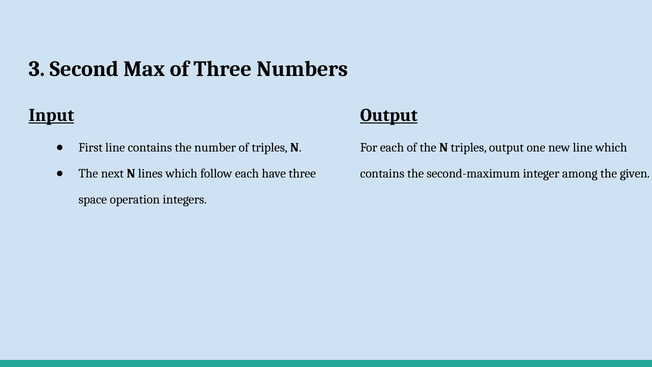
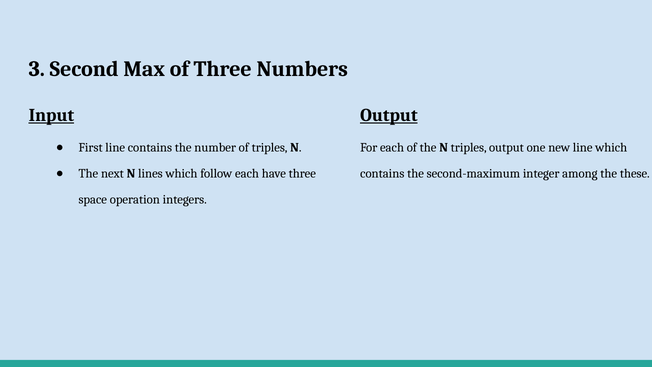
given: given -> these (635, 173)
